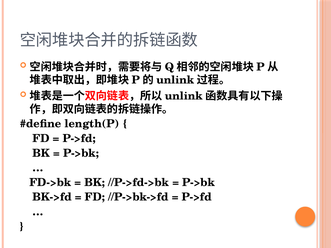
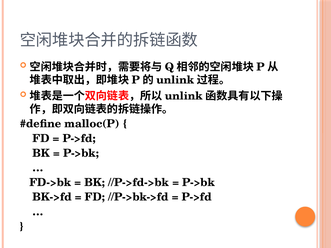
length(P: length(P -> malloc(P (92, 124)
